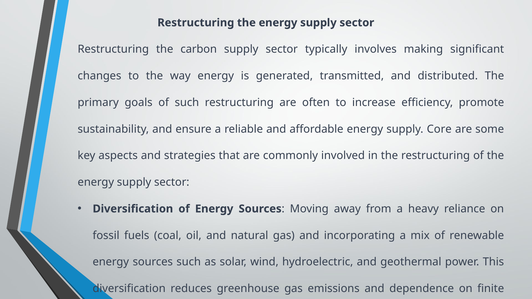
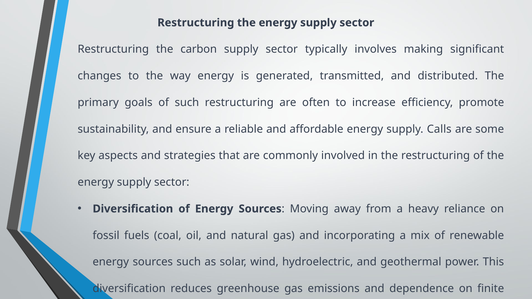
Core: Core -> Calls (439, 129)
